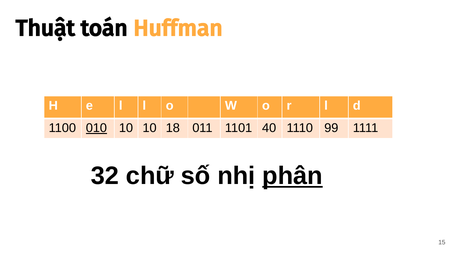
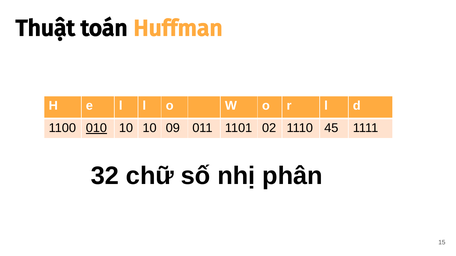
18: 18 -> 09 (173, 128)
40: 40 -> 02 (269, 128)
99: 99 -> 45 (331, 128)
phân underline: present -> none (293, 176)
